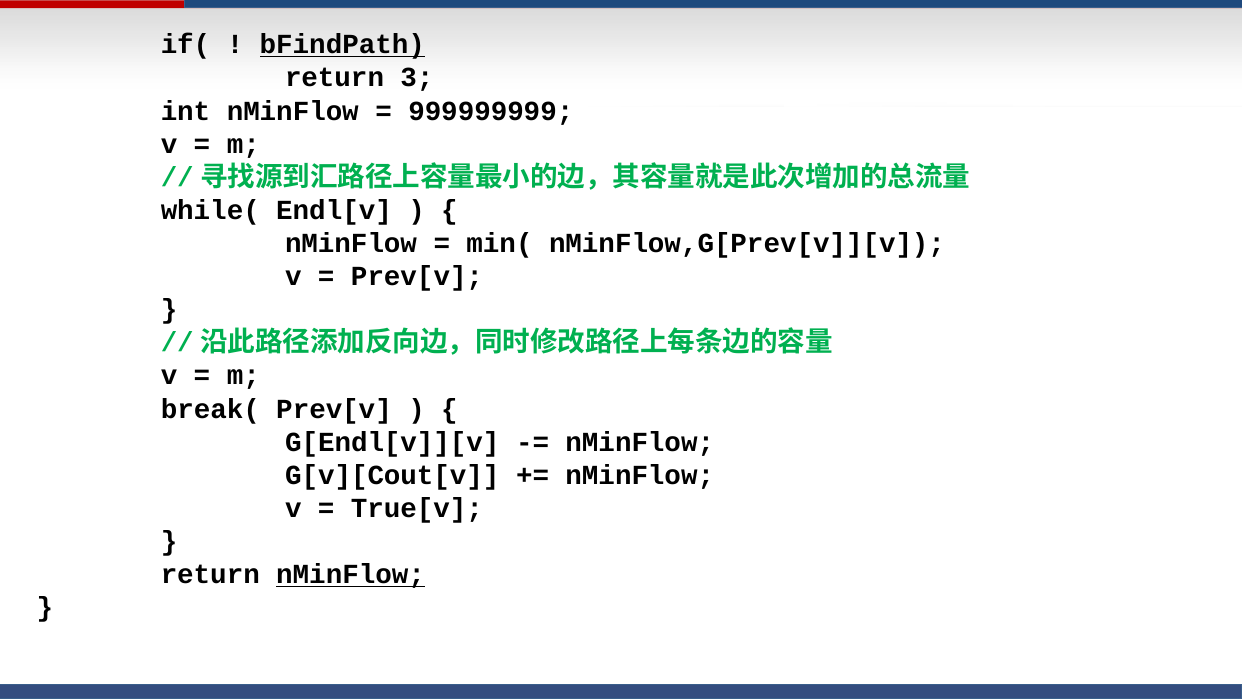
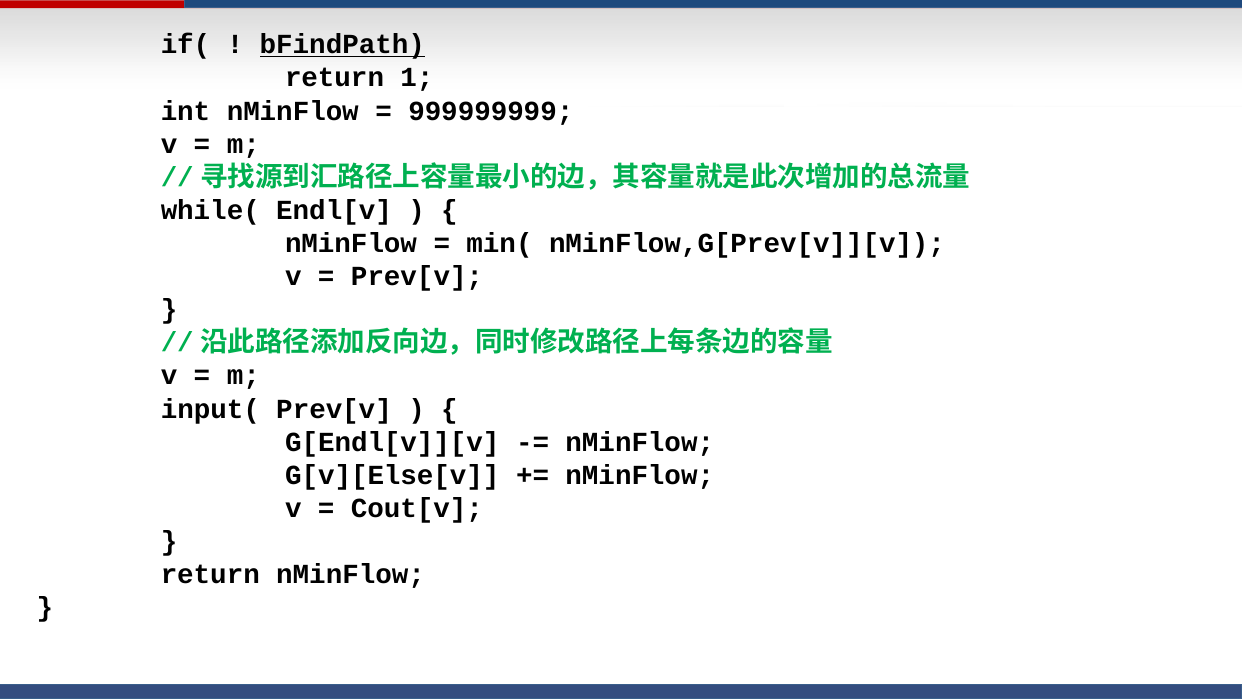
3: 3 -> 1 (417, 78)
break(: break( -> input( (210, 409)
G[v][Cout[v: G[v][Cout[v -> G[v][Else[v (392, 475)
True[v: True[v -> Cout[v (417, 508)
nMinFlow underline: present -> none (351, 574)
